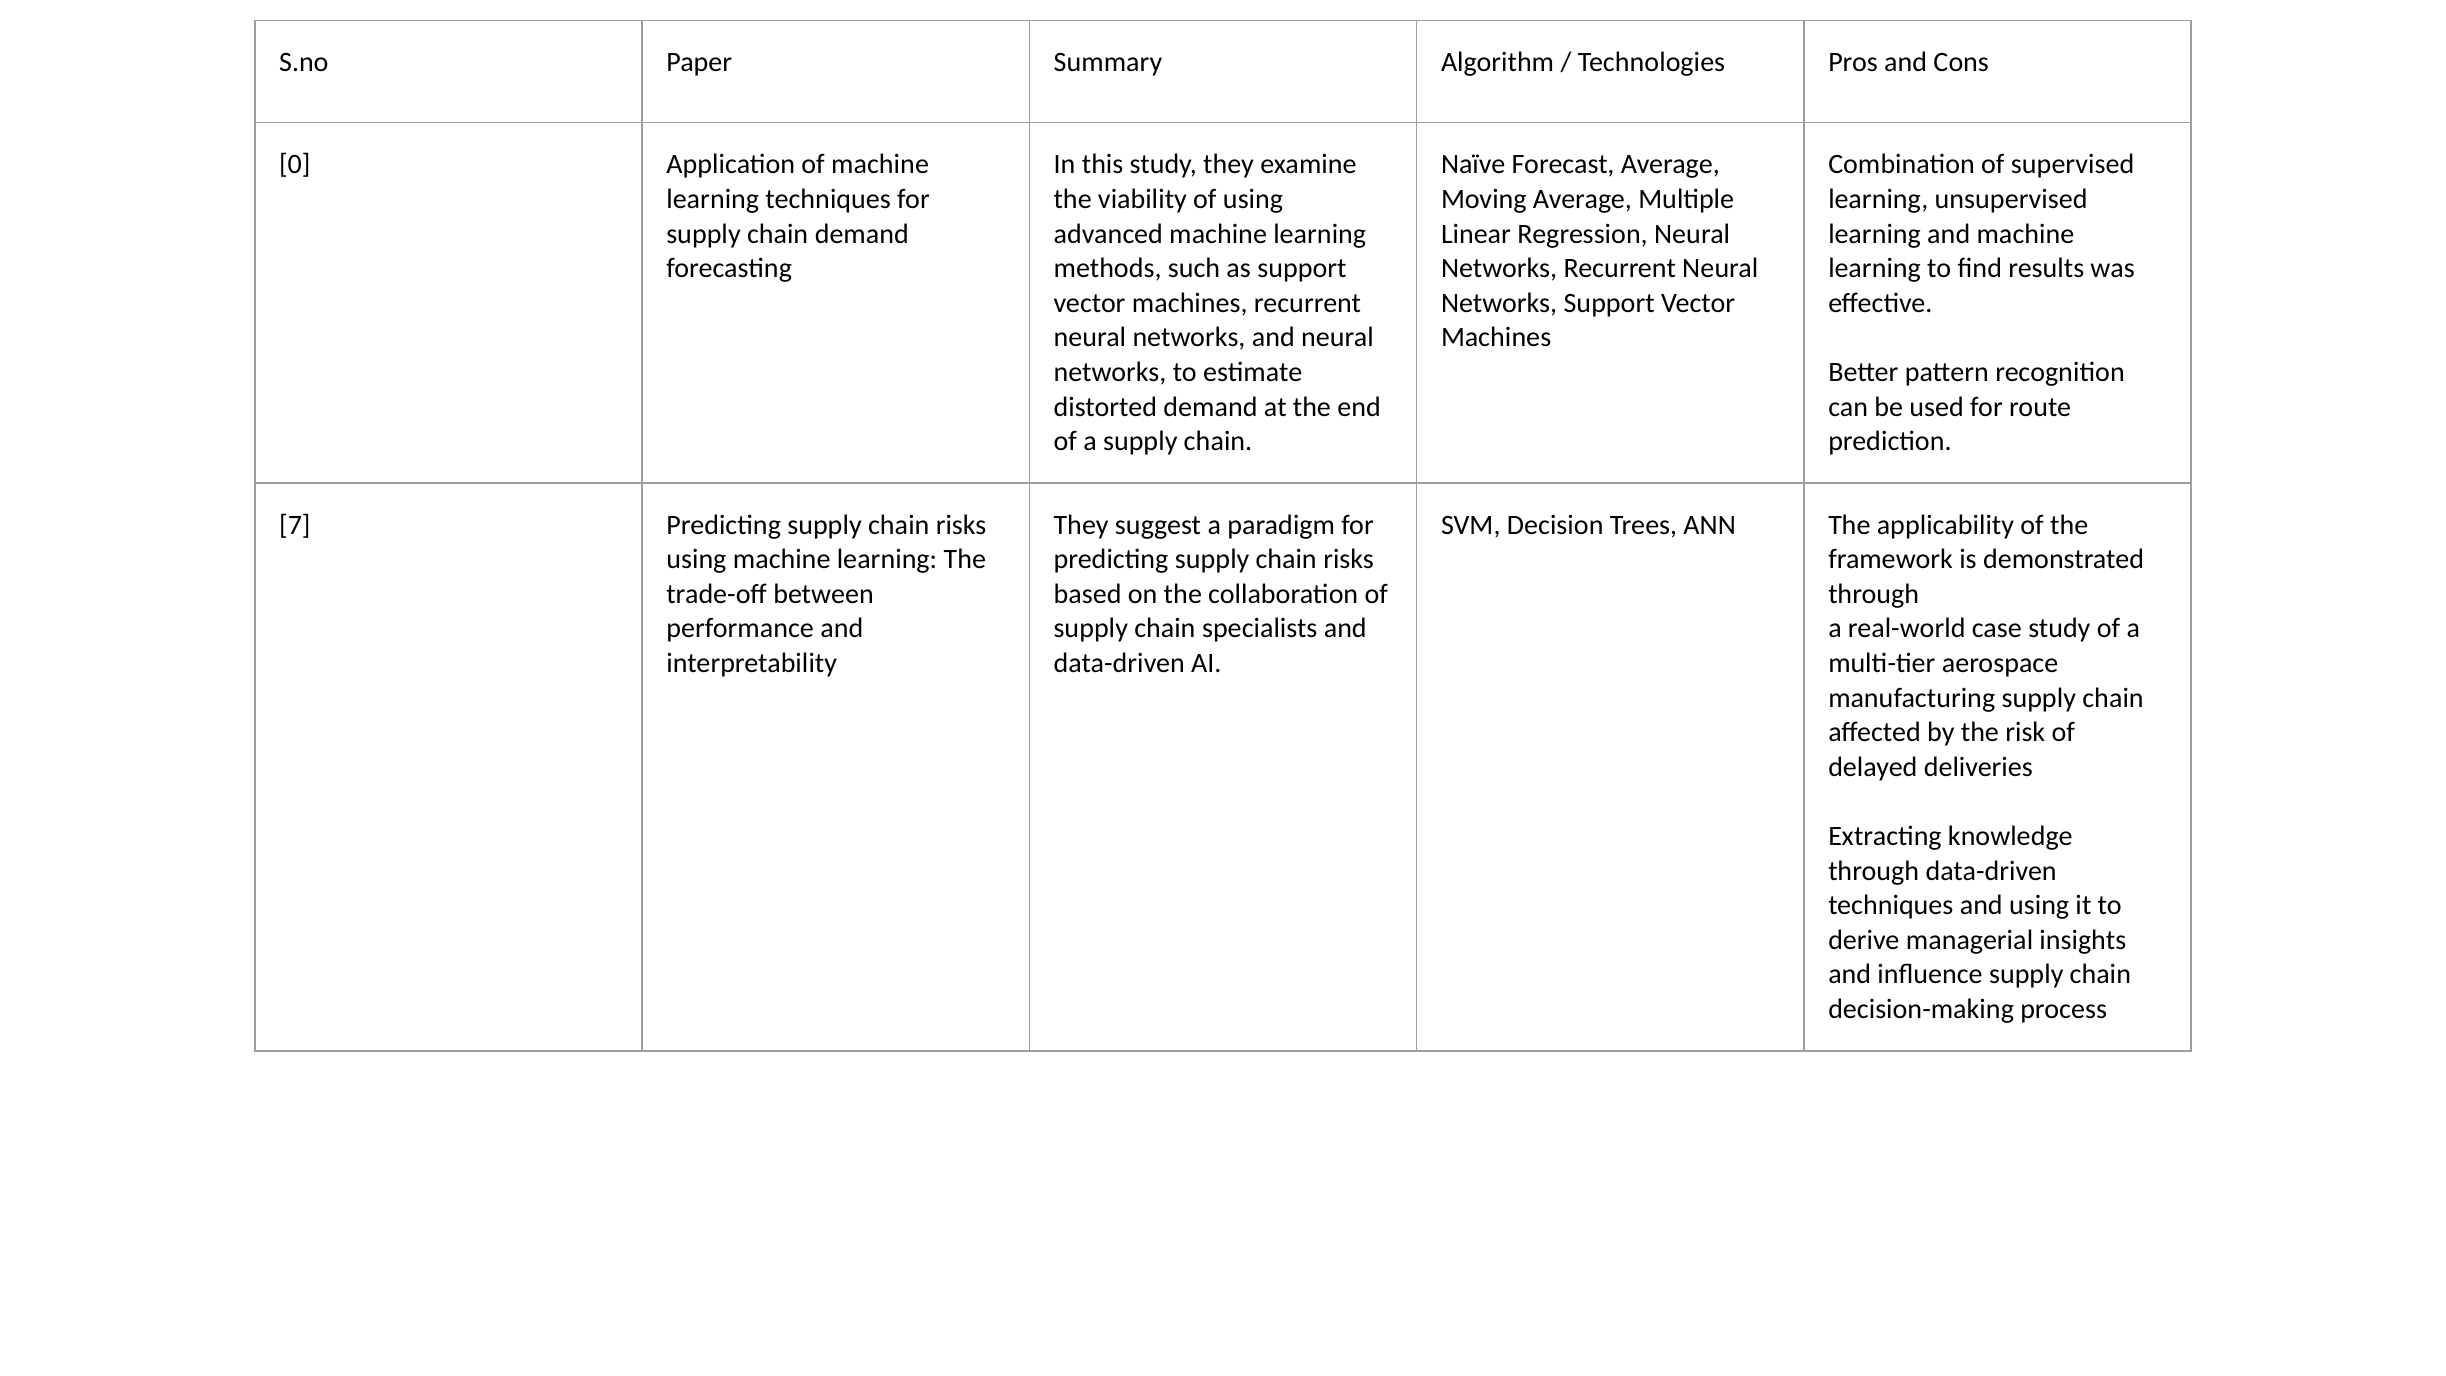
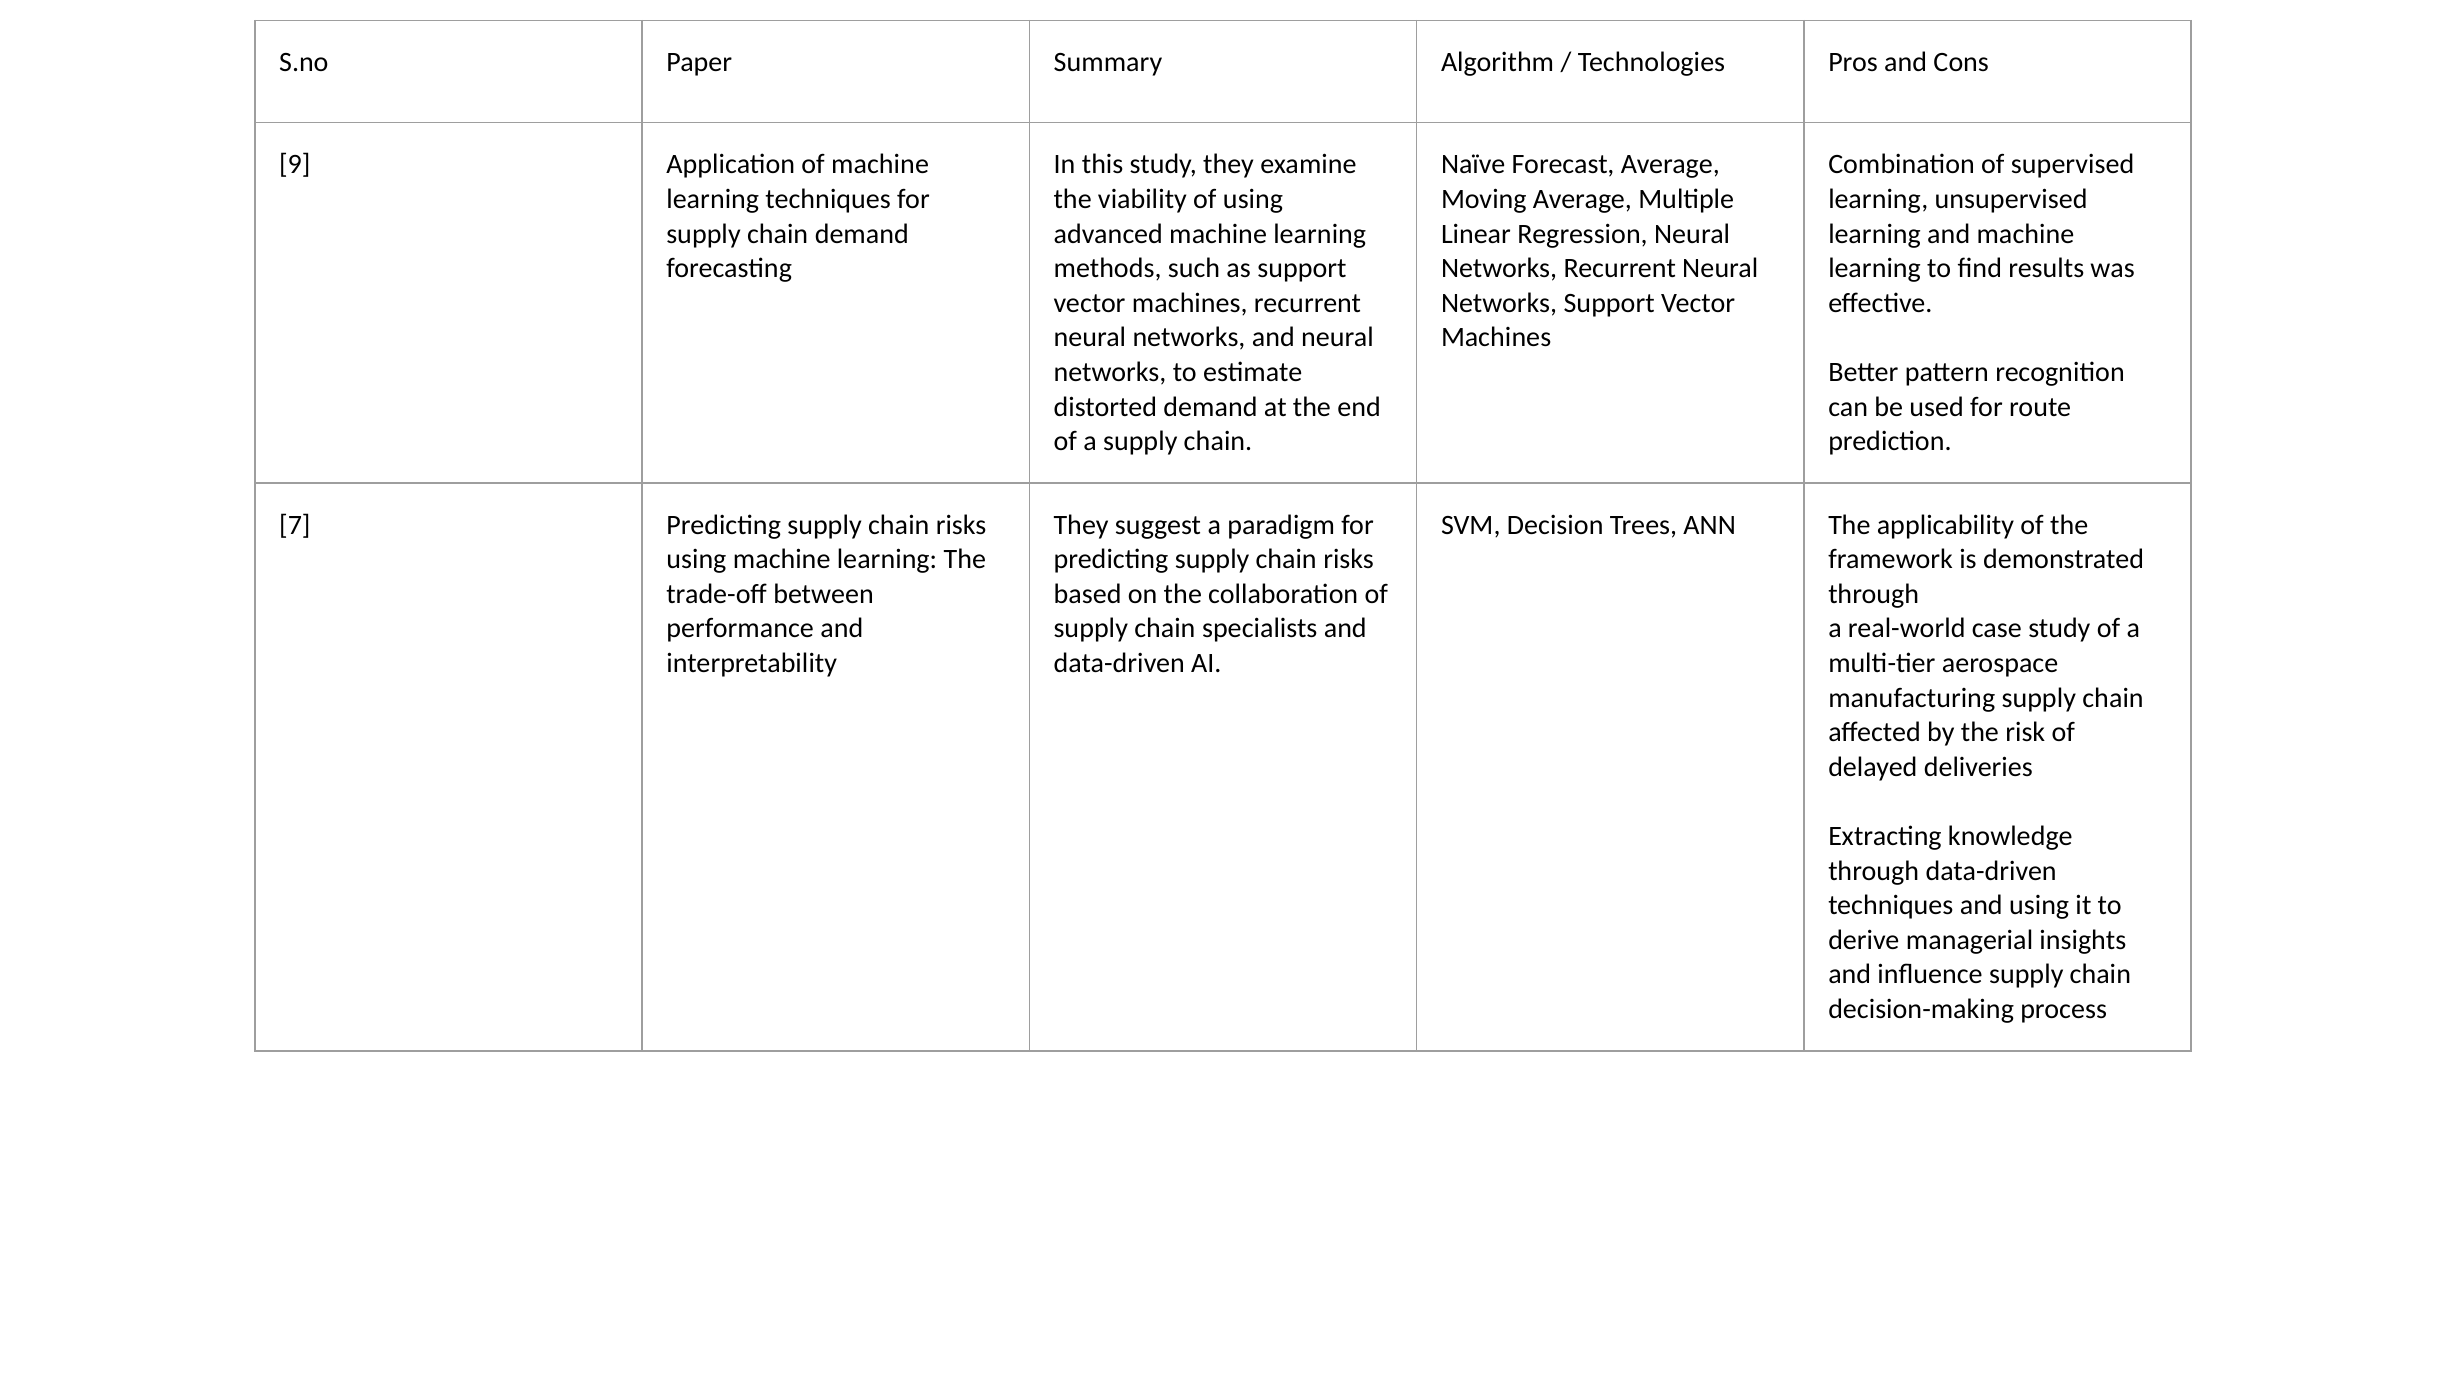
0: 0 -> 9 (295, 165)
